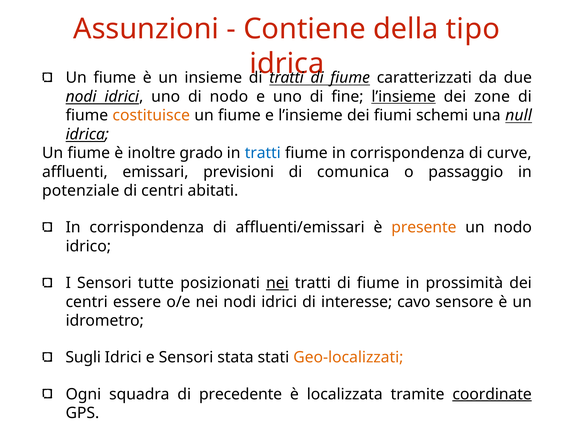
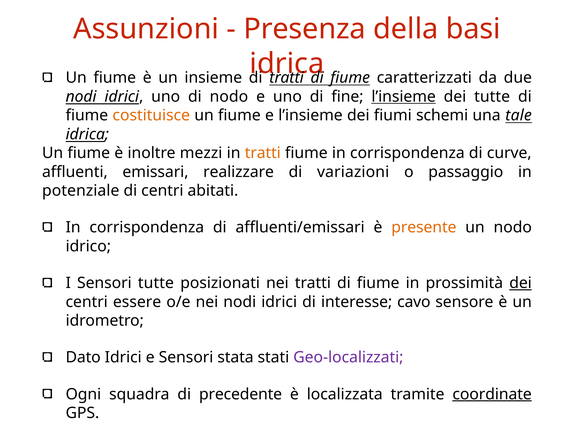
Contiene: Contiene -> Presenza (305, 29)
tipo: tipo -> basi (473, 29)
dei zone: zone -> tutte (492, 97)
null: null -> tale (519, 116)
grado: grado -> mezzi (201, 153)
tratti colour: blue -> orange (263, 153)
previsioni: previsioni -> realizzare (239, 172)
comunica: comunica -> variazioni (353, 172)
nei underline: present -> none (277, 283)
dei underline: none -> present (521, 283)
Sugli: Sugli -> Dato (83, 358)
Geo-localizzati colour: orange -> purple (348, 358)
